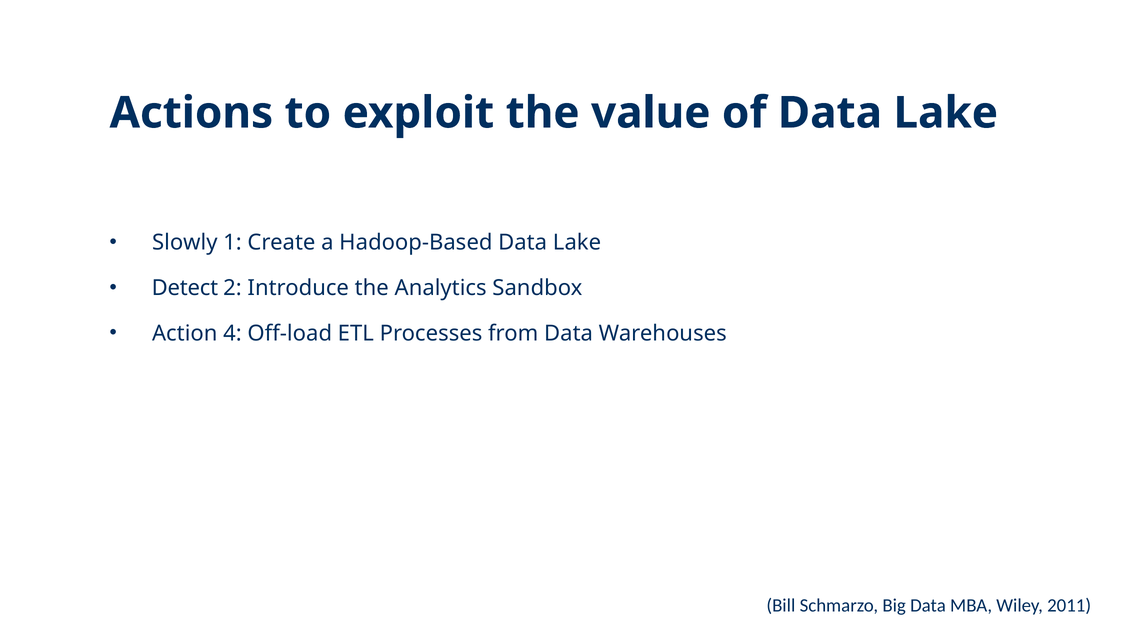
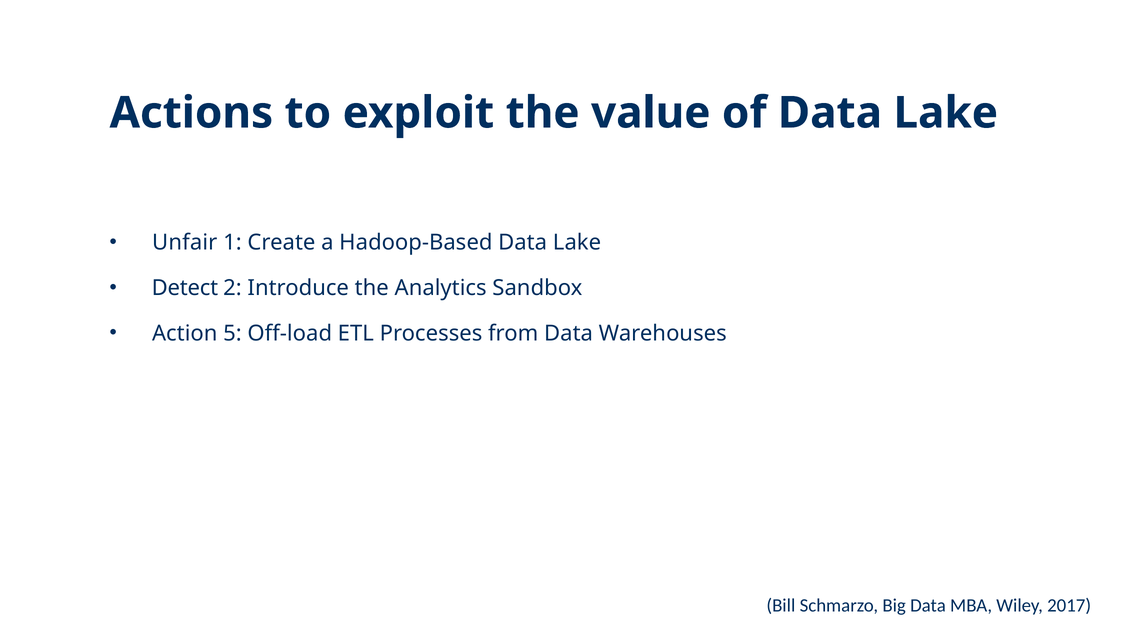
Slowly: Slowly -> Unfair (185, 243)
4: 4 -> 5 (232, 333)
2011: 2011 -> 2017 (1069, 605)
